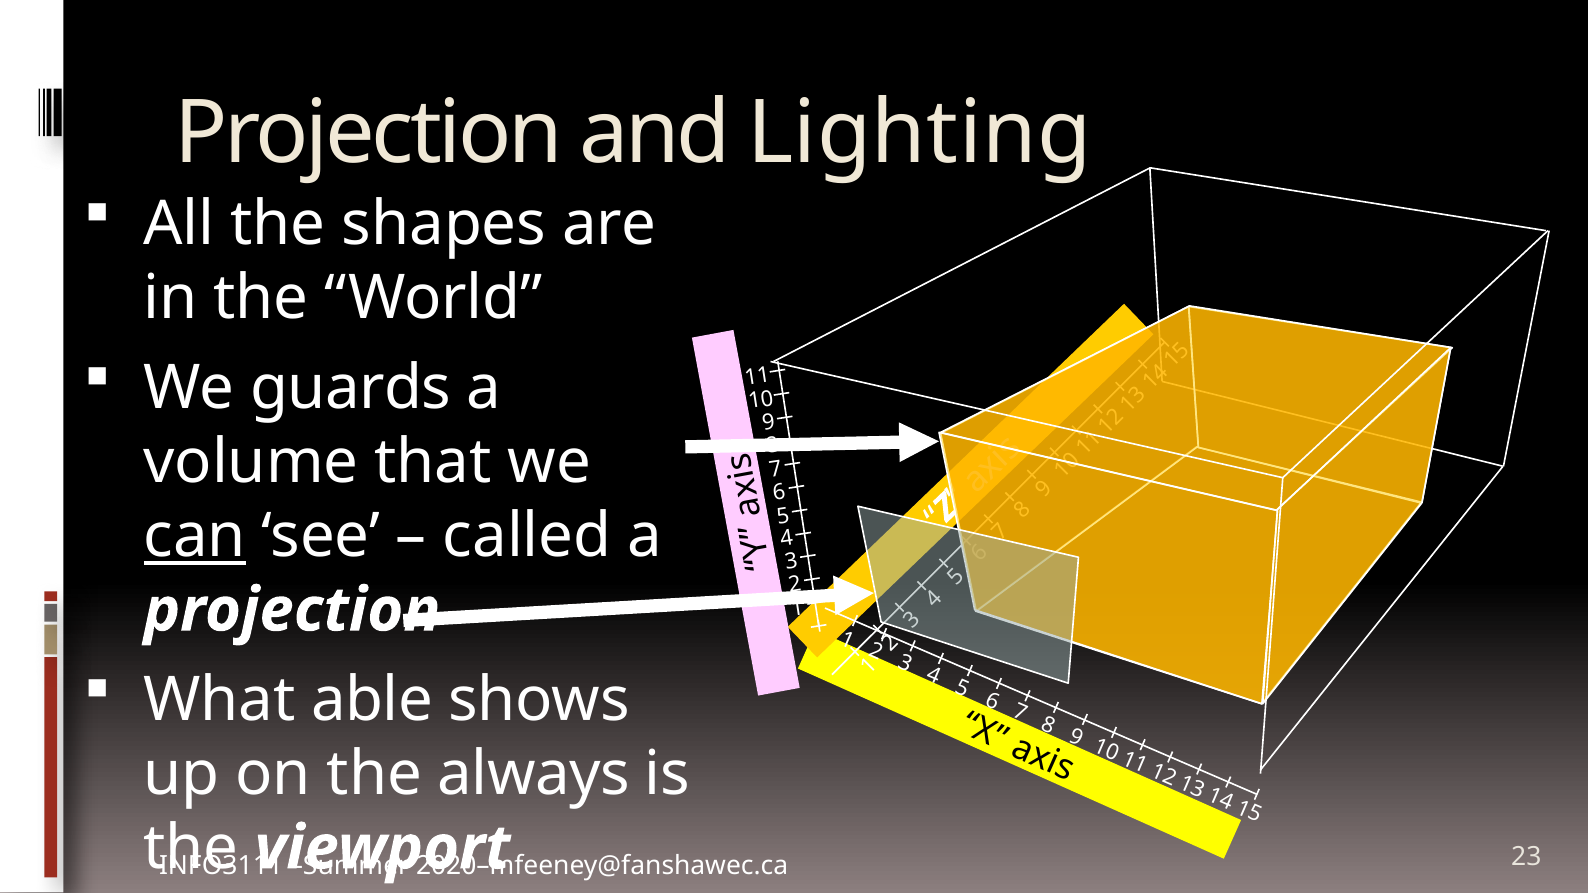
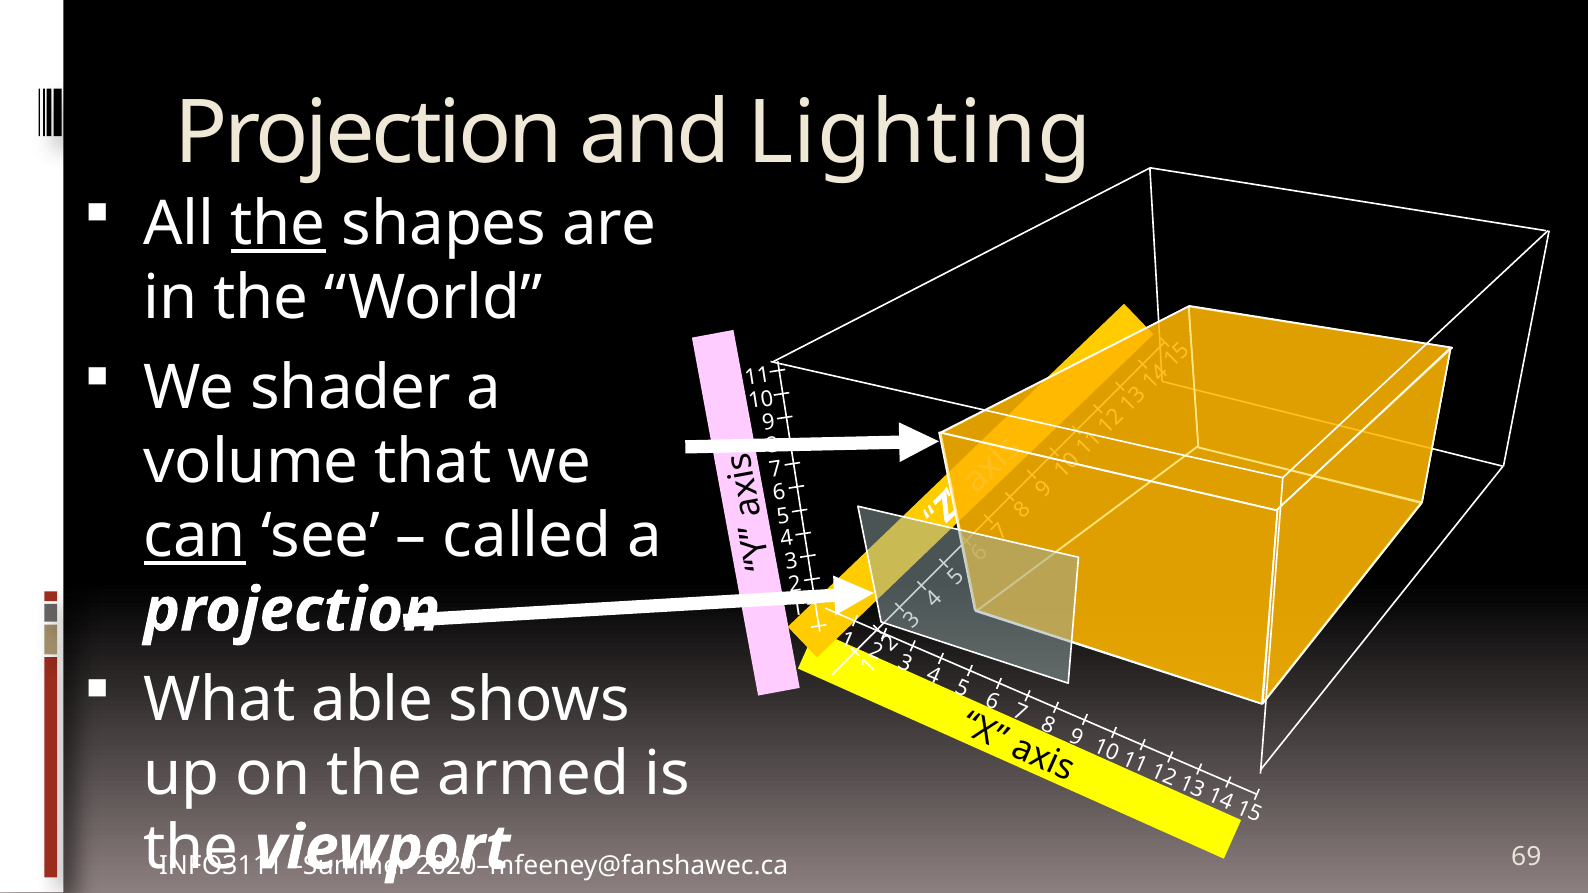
the underline: none -> present (278, 224)
guards: guards -> shader (351, 388)
always: always -> armed (534, 774)
23: 23 -> 69 (1526, 857)
